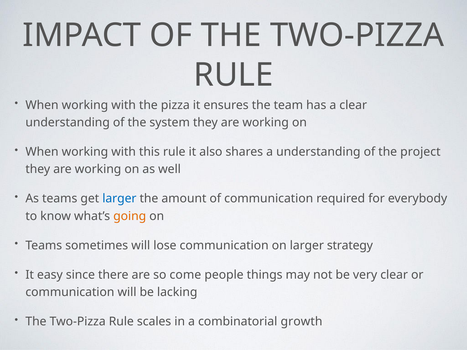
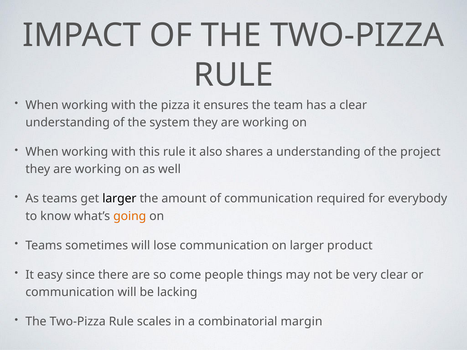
larger colour: blue -> black (119, 199)
strategy: strategy -> product (350, 246)
growth: growth -> margin (302, 322)
